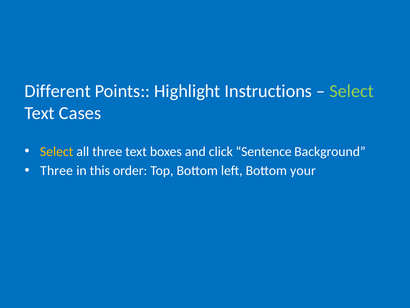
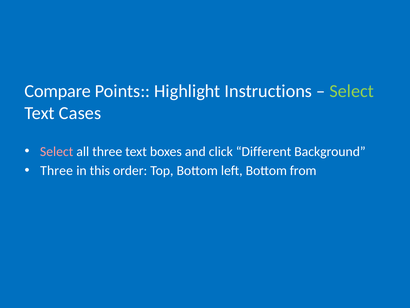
Different: Different -> Compare (58, 91)
Select colour: yellow -> pink (57, 151)
Sentence: Sentence -> Different (264, 151)
your: your -> from (303, 170)
